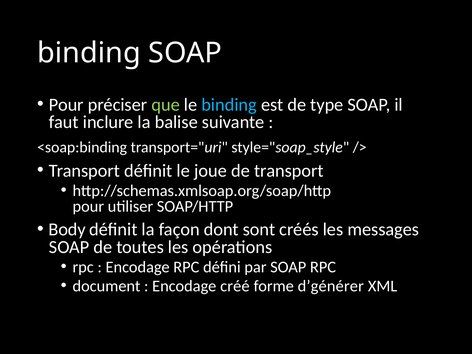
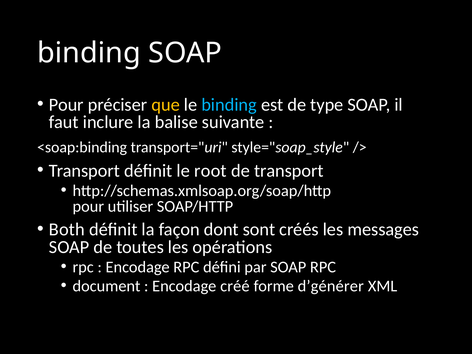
que colour: light green -> yellow (166, 105)
joue: joue -> root (211, 171)
Body: Body -> Both (67, 230)
